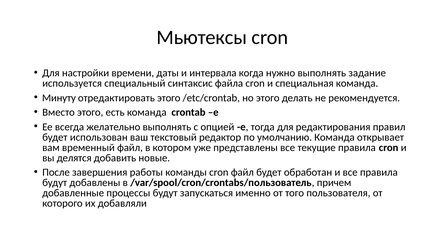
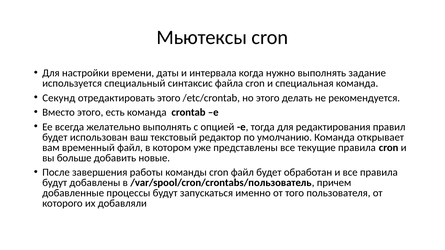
Минуту: Минуту -> Секунд (59, 98)
делятся: делятся -> больше (74, 158)
